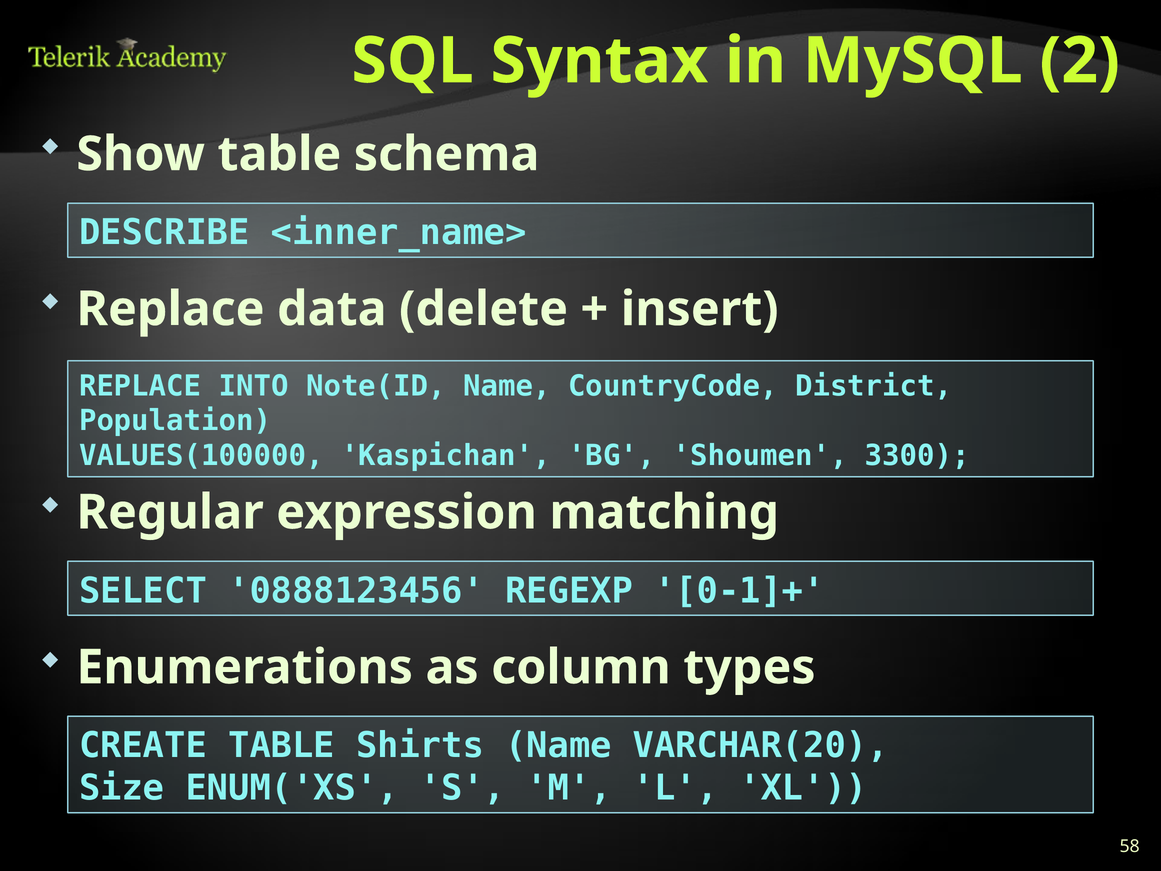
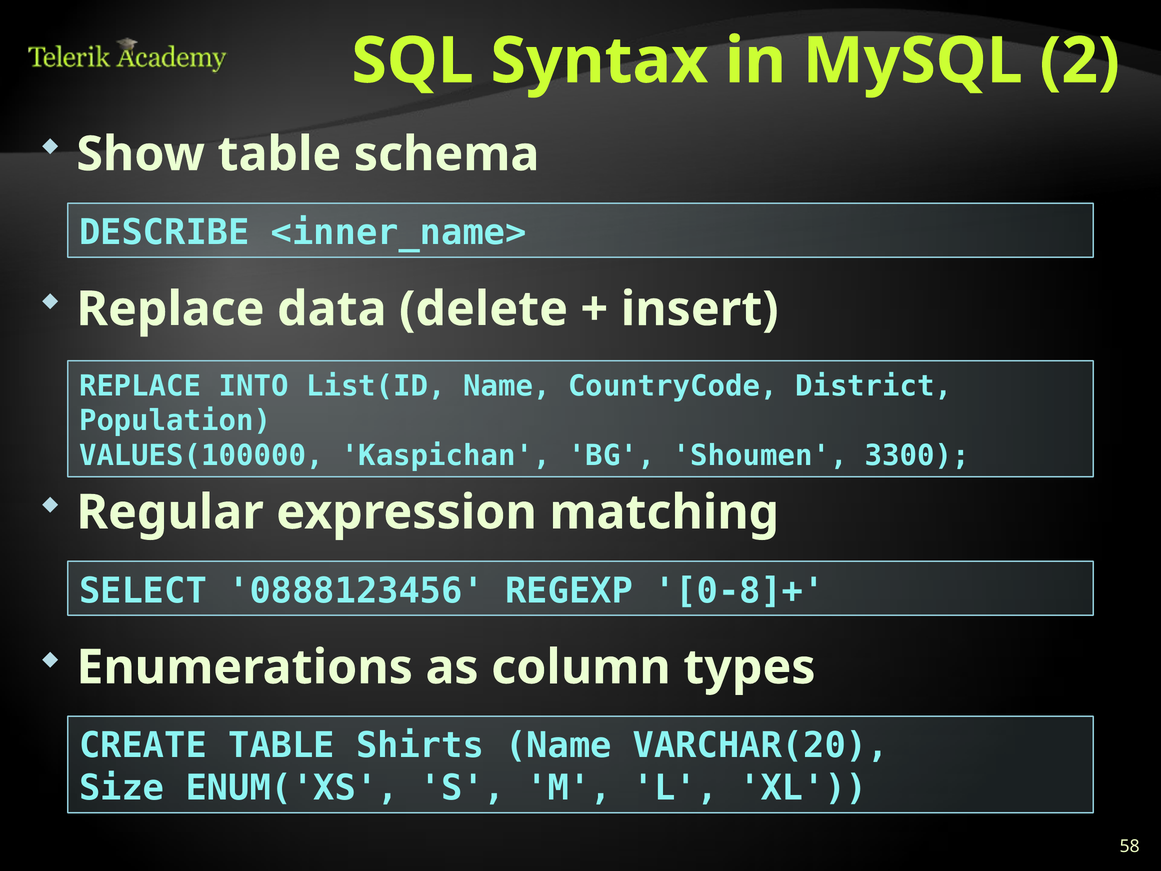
Note(ID: Note(ID -> List(ID (376, 386)
0-1]+: 0-1]+ -> 0-8]+ (739, 591)
